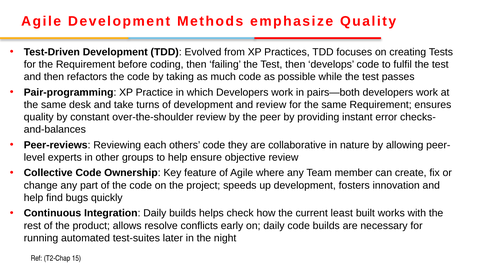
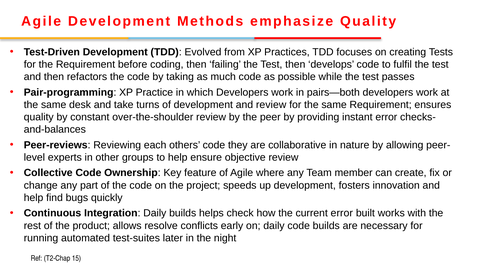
current least: least -> error (342, 214)
